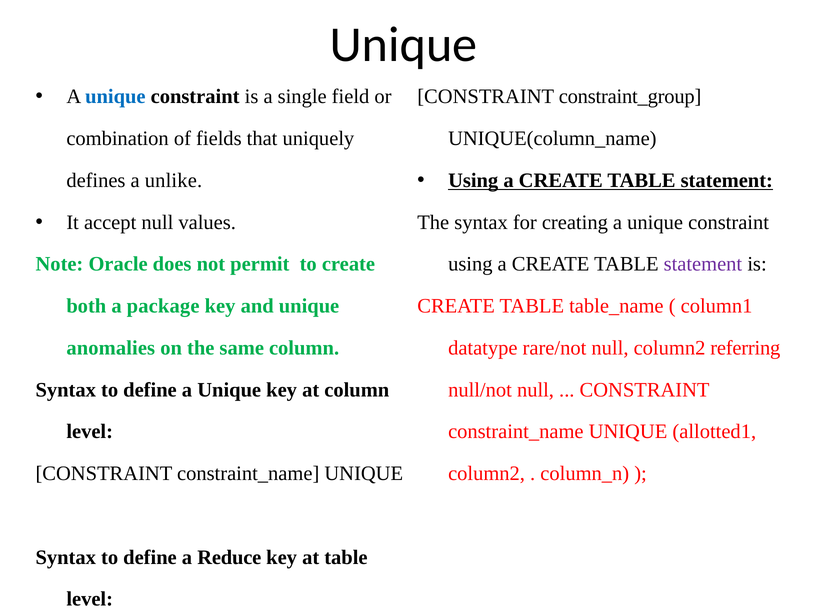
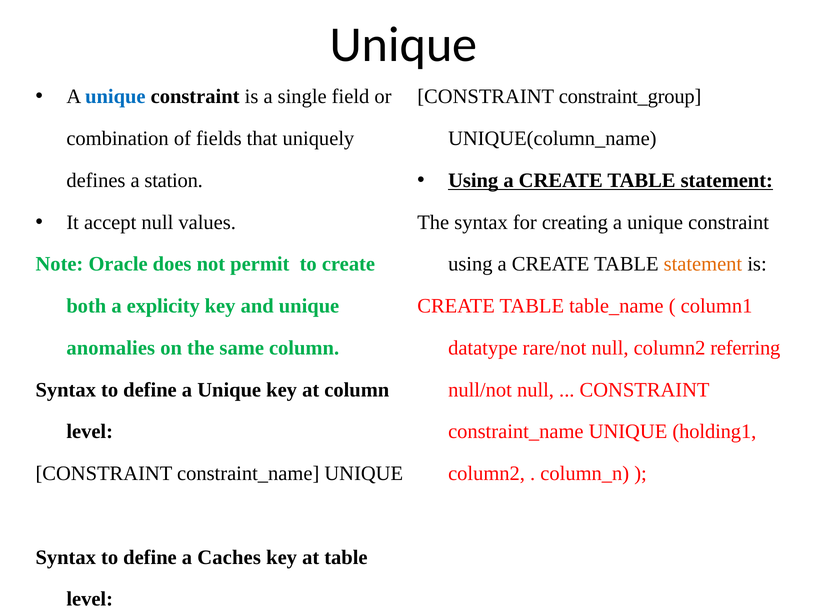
unlike: unlike -> station (174, 180)
statement colour: purple -> orange (703, 264)
package: package -> explicity (163, 306)
allotted1: allotted1 -> holding1 (714, 432)
Reduce: Reduce -> Caches (229, 557)
